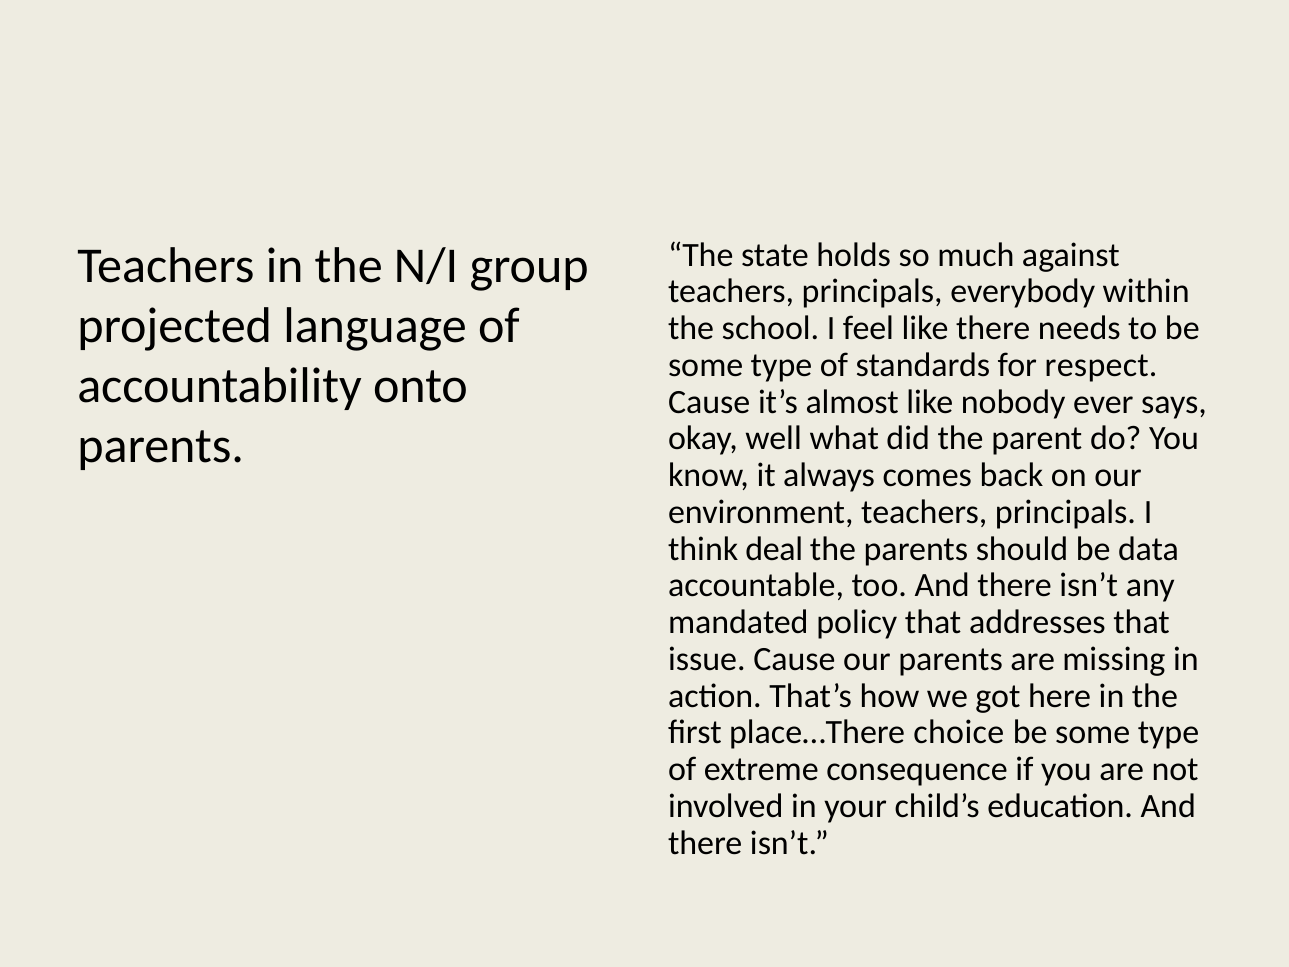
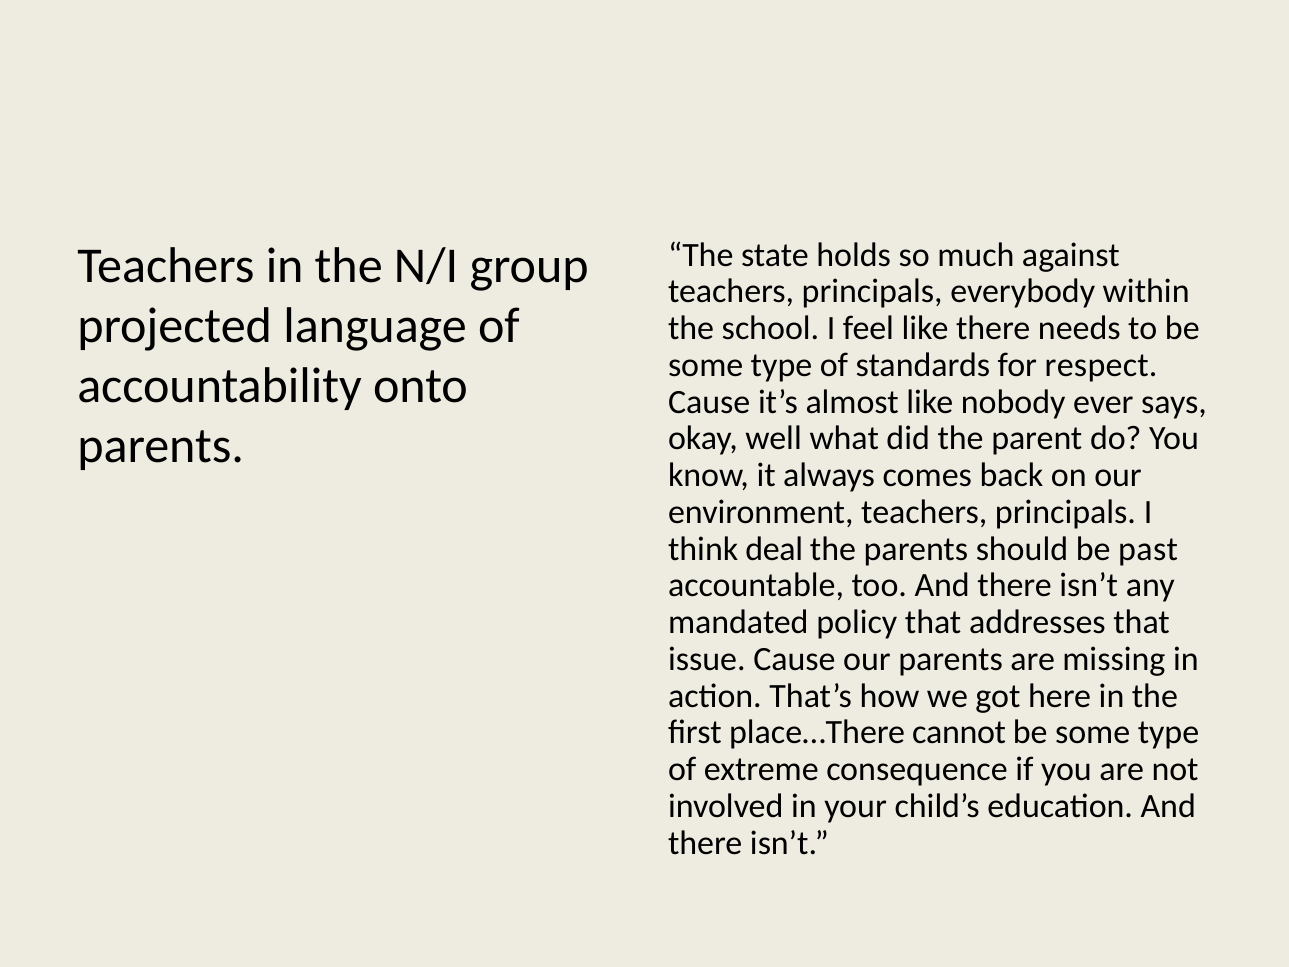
data: data -> past (1148, 549)
choice: choice -> cannot (959, 732)
